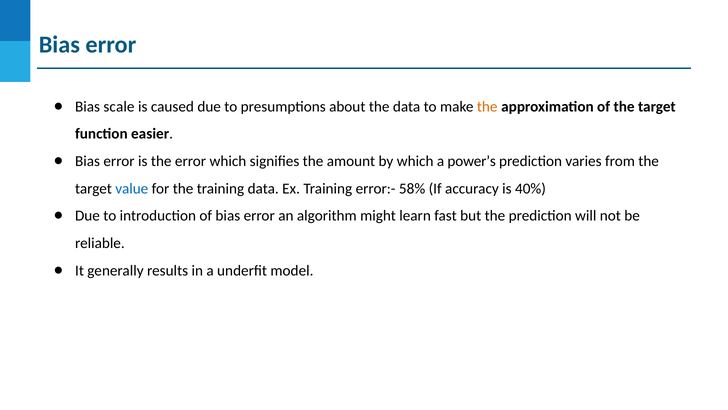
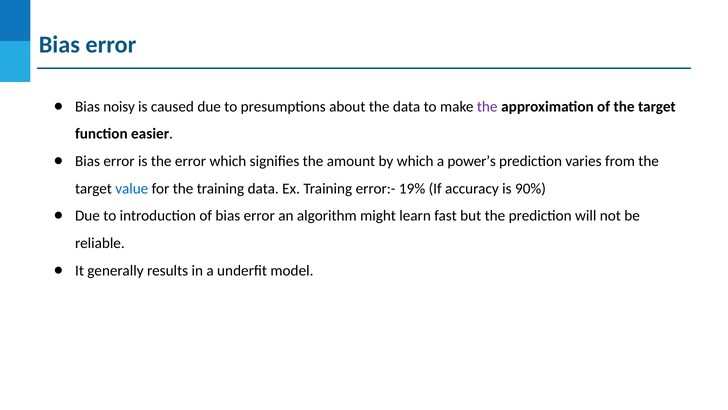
scale: scale -> noisy (119, 106)
the colour: orange -> purple (487, 106)
58%: 58% -> 19% (412, 188)
40%: 40% -> 90% (530, 188)
